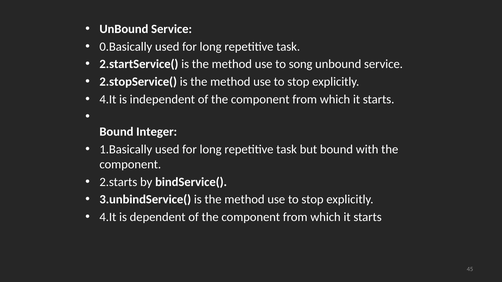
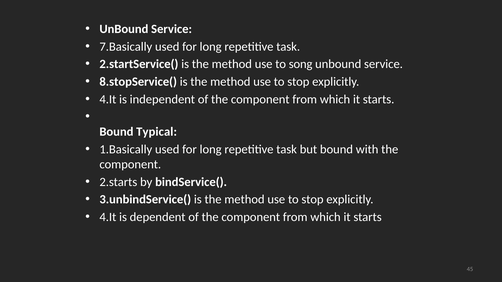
0.Basically: 0.Basically -> 7.Basically (126, 47)
2.stopService(: 2.stopService( -> 8.stopService( (138, 82)
Integer: Integer -> Typical (157, 132)
